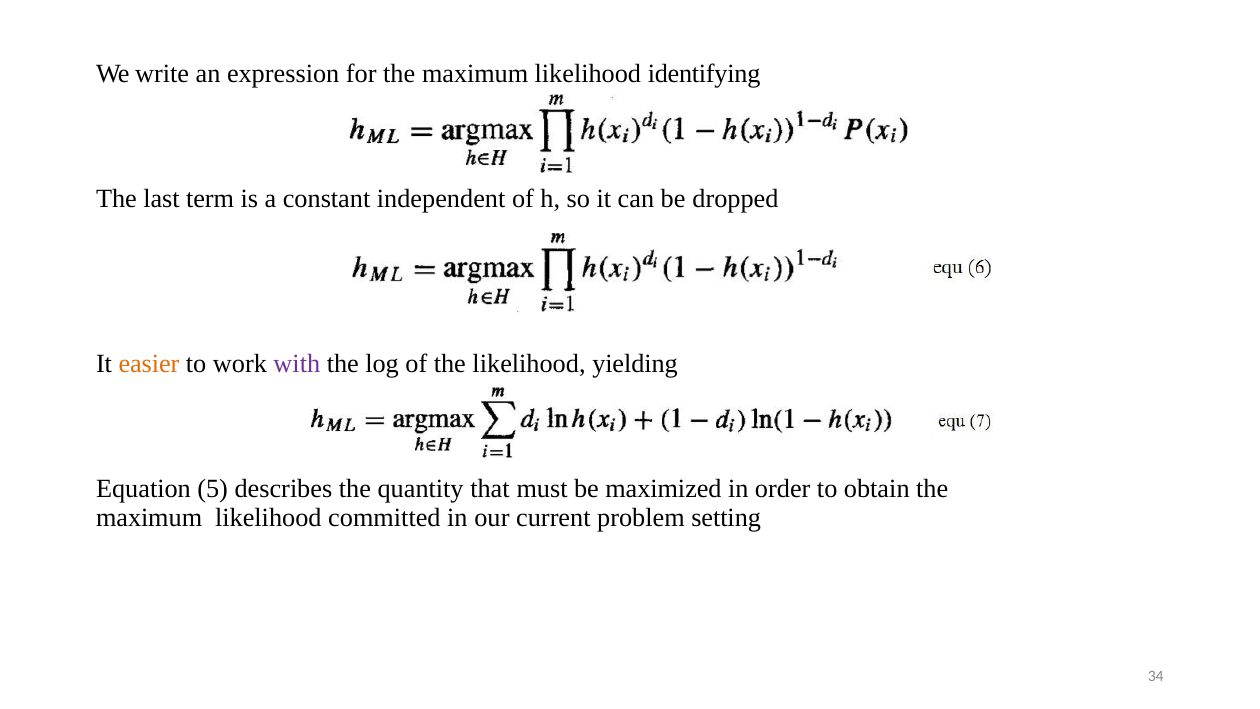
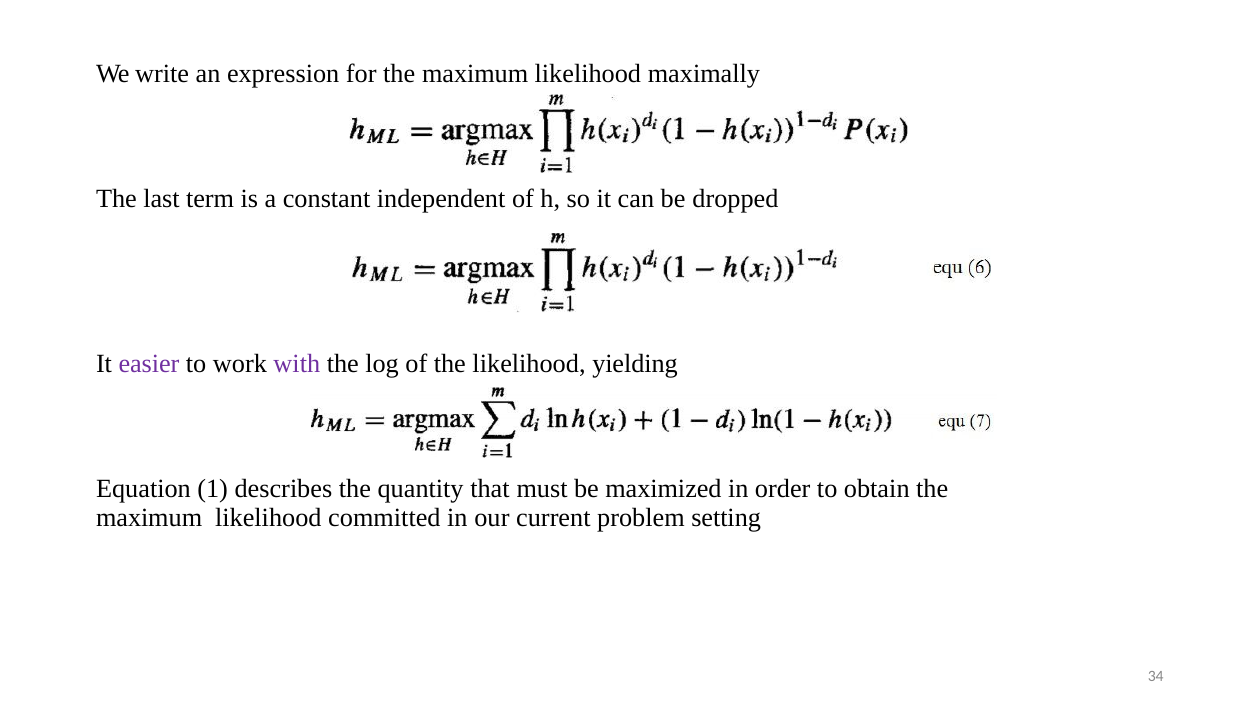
identifying: identifying -> maximally (704, 74)
easier colour: orange -> purple (149, 364)
5: 5 -> 1 (213, 489)
